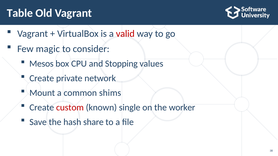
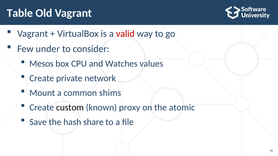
magic: magic -> under (48, 49)
Stopping: Stopping -> Watches (121, 64)
custom colour: red -> black (70, 108)
single: single -> proxy (130, 108)
worker: worker -> atomic (182, 108)
